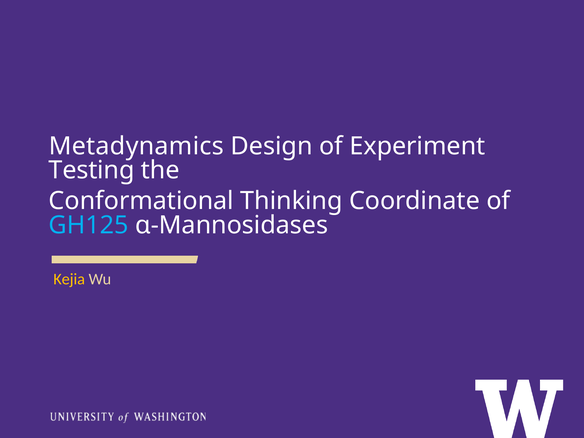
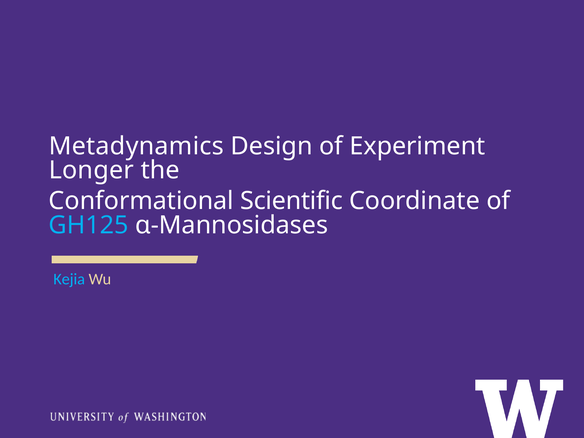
Testing: Testing -> Longer (91, 170)
Thinking: Thinking -> Scientific (292, 201)
Kejia colour: yellow -> light blue (69, 279)
